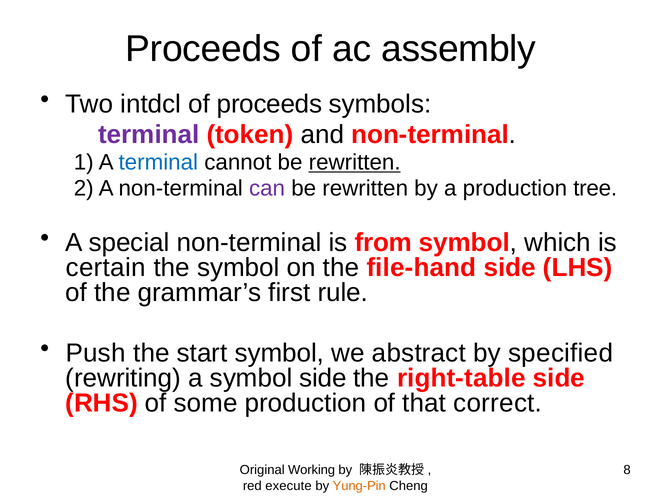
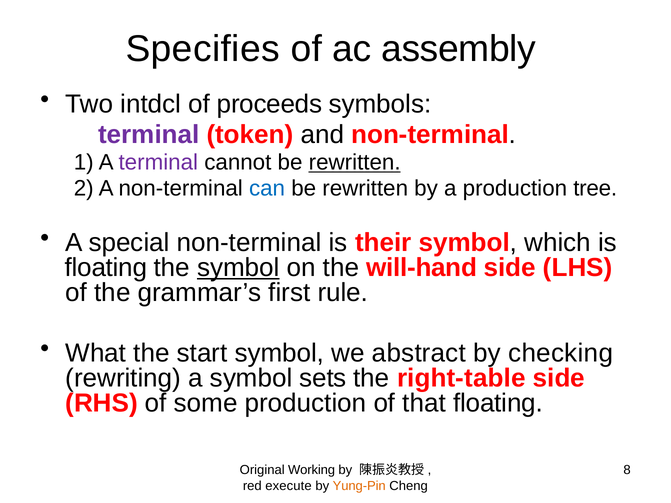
Proceeds: Proceeds -> Specifies (203, 49)
terminal colour: blue -> purple (158, 162)
can colour: purple -> blue (267, 188)
from: from -> their (383, 243)
certain: certain -> floating (106, 268)
symbol underline: none -> present (238, 268)
file-hand: file-hand -> will-hand (422, 268)
Push: Push -> What (96, 353)
specified: specified -> checking (561, 353)
symbol side: side -> sets (323, 378)
that correct: correct -> floating (498, 404)
